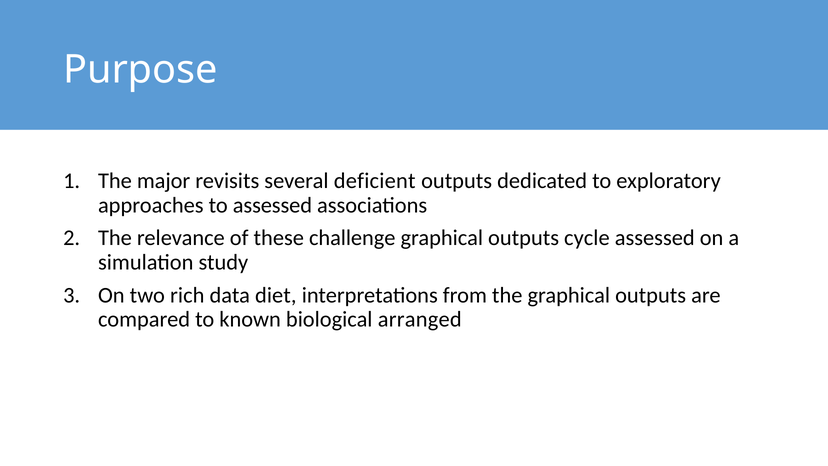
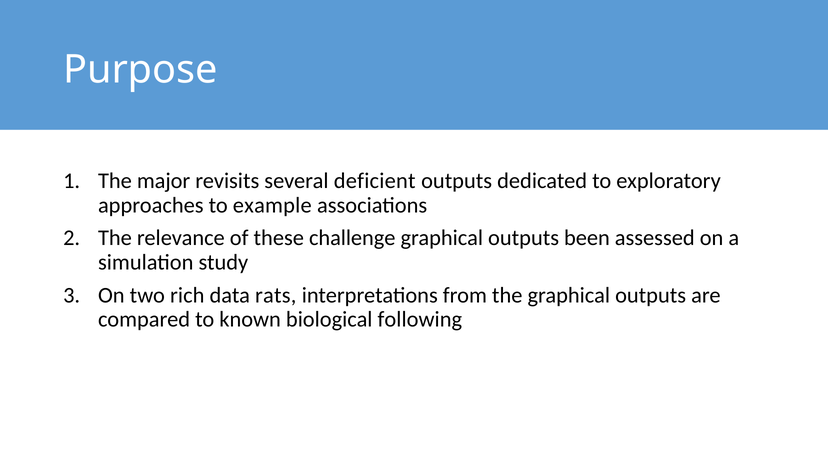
to assessed: assessed -> example (272, 205)
cycle: cycle -> been (587, 238)
diet: diet -> rats (276, 295)
arranged: arranged -> following (420, 319)
